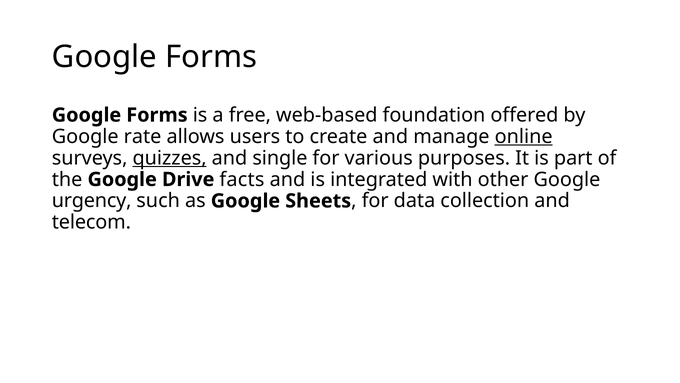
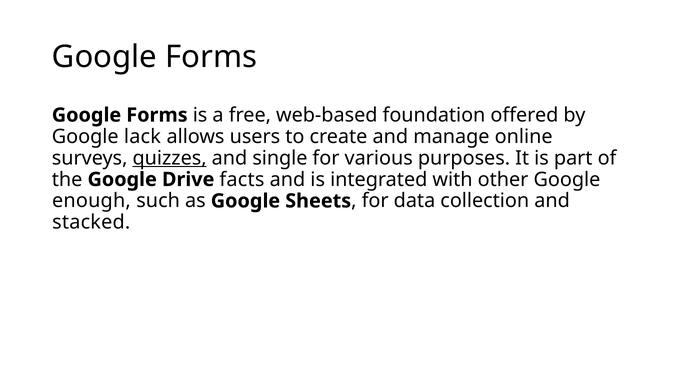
rate: rate -> lack (142, 136)
online underline: present -> none (524, 136)
urgency: urgency -> enough (91, 201)
telecom: telecom -> stacked (91, 222)
